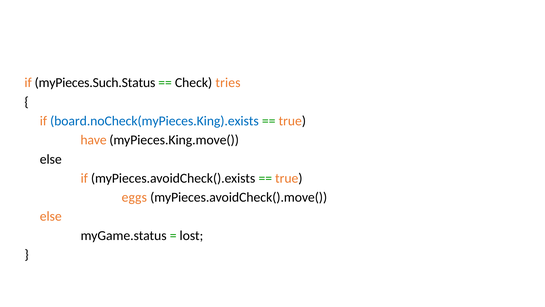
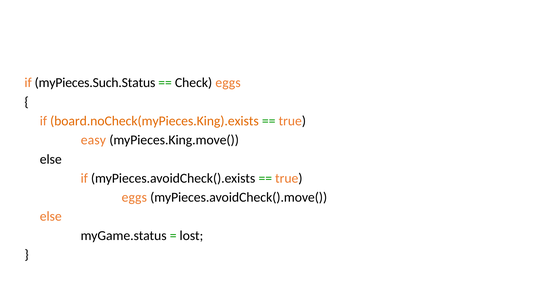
Check tries: tries -> eggs (228, 83)
board.noCheck(myPieces.King).exists colour: blue -> orange (154, 121)
have: have -> easy (93, 140)
